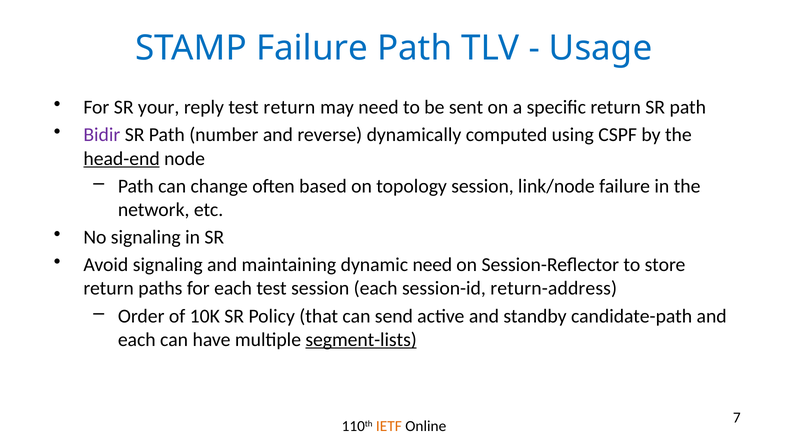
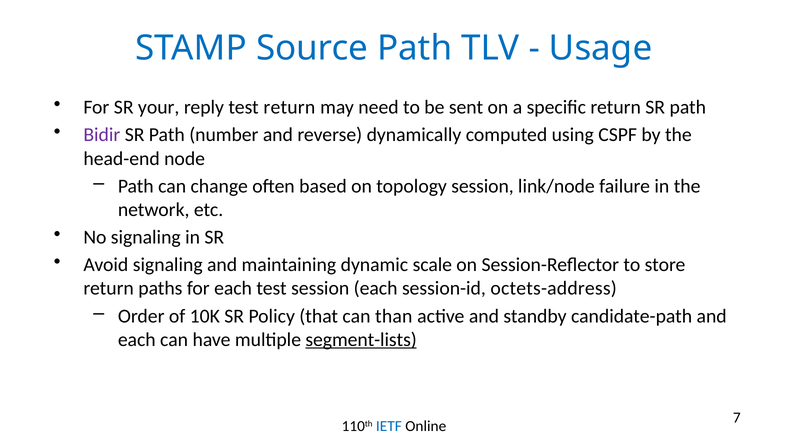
STAMP Failure: Failure -> Source (312, 48)
head-end underline: present -> none (122, 159)
dynamic need: need -> scale (432, 265)
return-address: return-address -> octets-address (554, 289)
send: send -> than (394, 316)
IETF colour: orange -> blue (389, 427)
